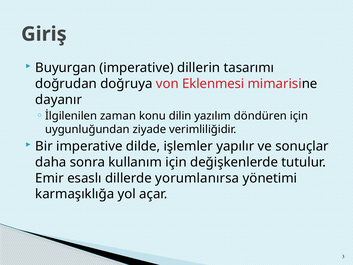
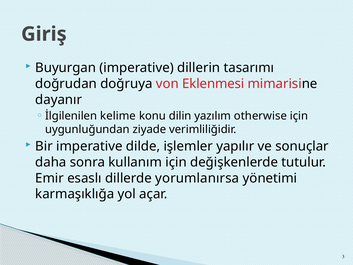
zaman: zaman -> kelime (118, 116)
döndüren: döndüren -> otherwise (260, 116)
